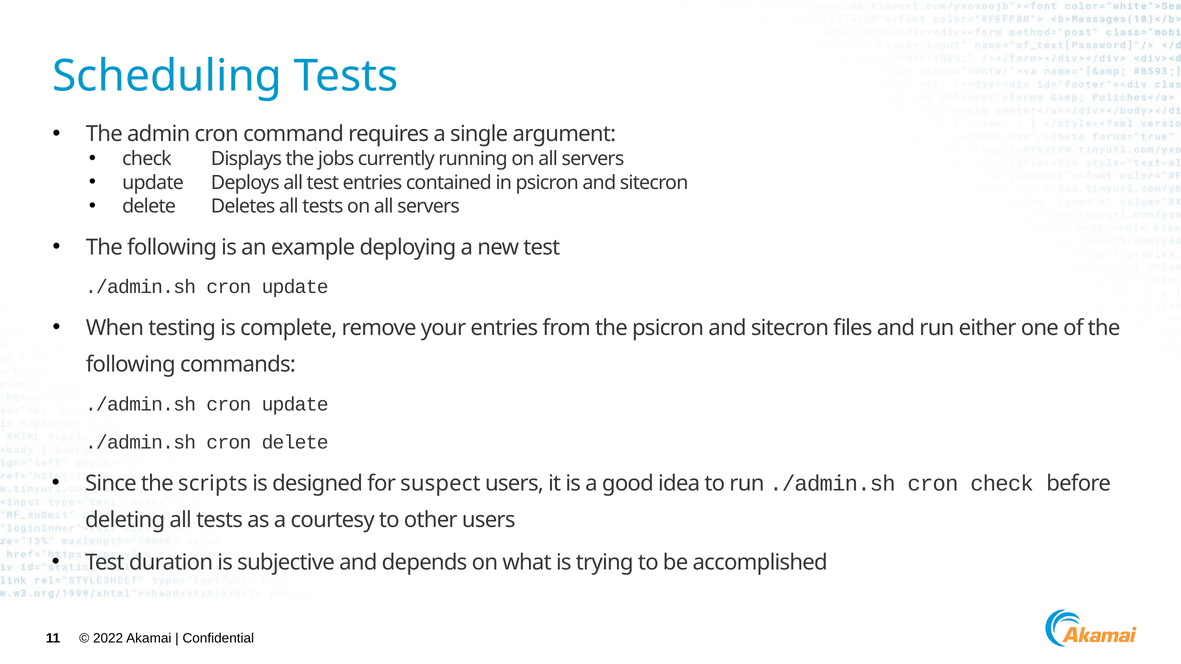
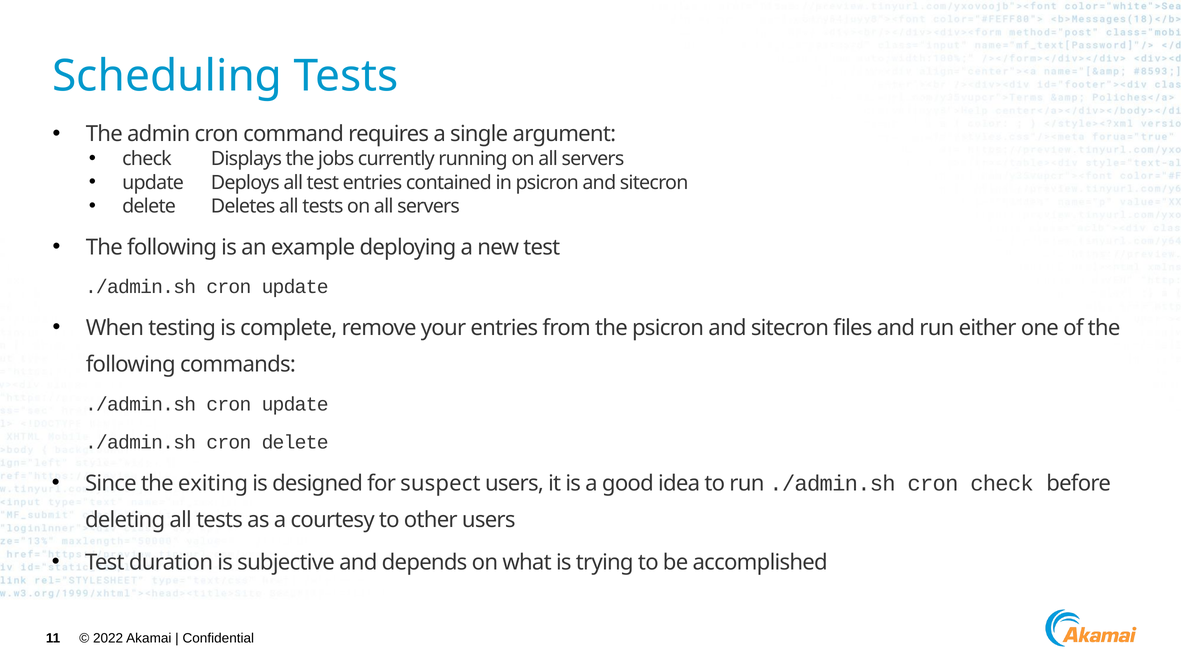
scripts: scripts -> exiting (213, 484)
